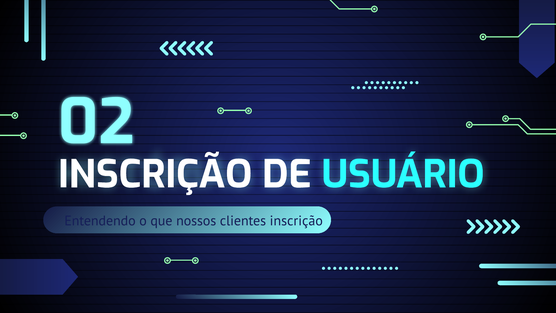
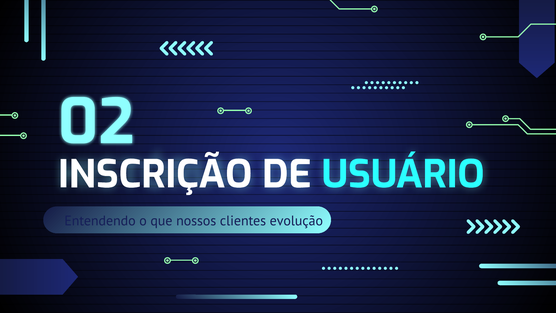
clientes inscrição: inscrição -> evolução (296, 221)
